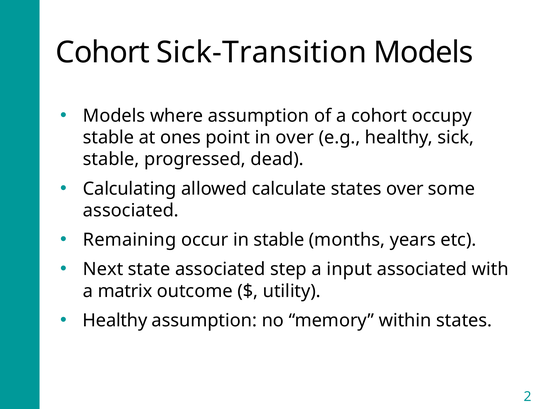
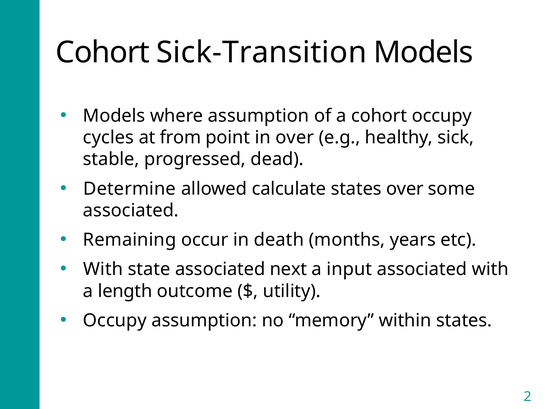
stable: stable -> cycles (108, 138)
ones: ones -> from (181, 138)
Calculating: Calculating -> Determine (130, 189)
in stable: stable -> death (279, 240)
Next: Next -> With (103, 270)
step: step -> next (289, 270)
matrix: matrix -> length (125, 291)
Healthy: Healthy -> Occupy (115, 321)
